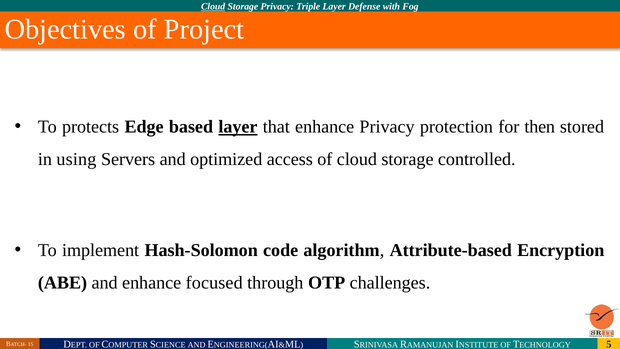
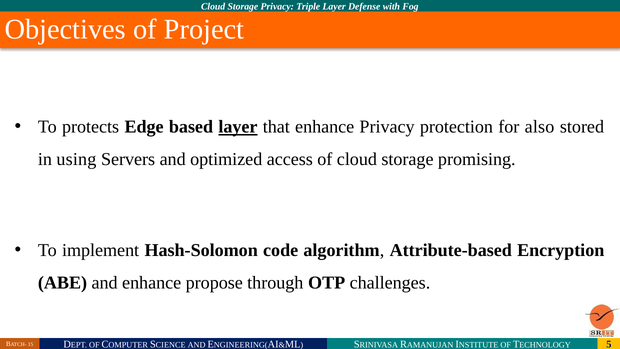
Cloud underline: present -> none (213, 7)
then: then -> also (540, 127)
controlled: controlled -> promising (477, 159)
focused: focused -> propose (214, 283)
